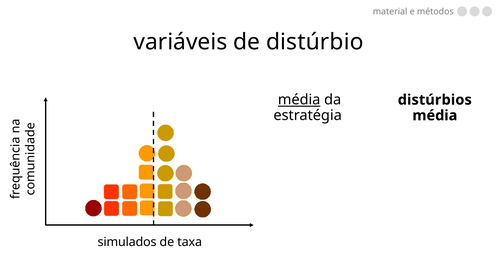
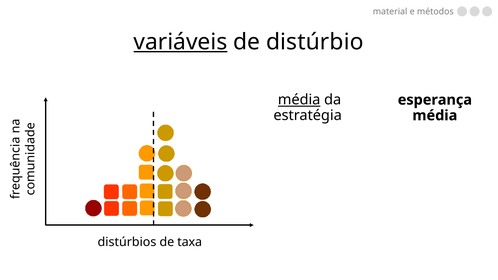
variáveis underline: none -> present (180, 42)
distúrbios: distúrbios -> esperança (435, 100)
simulados: simulados -> distúrbios (127, 242)
